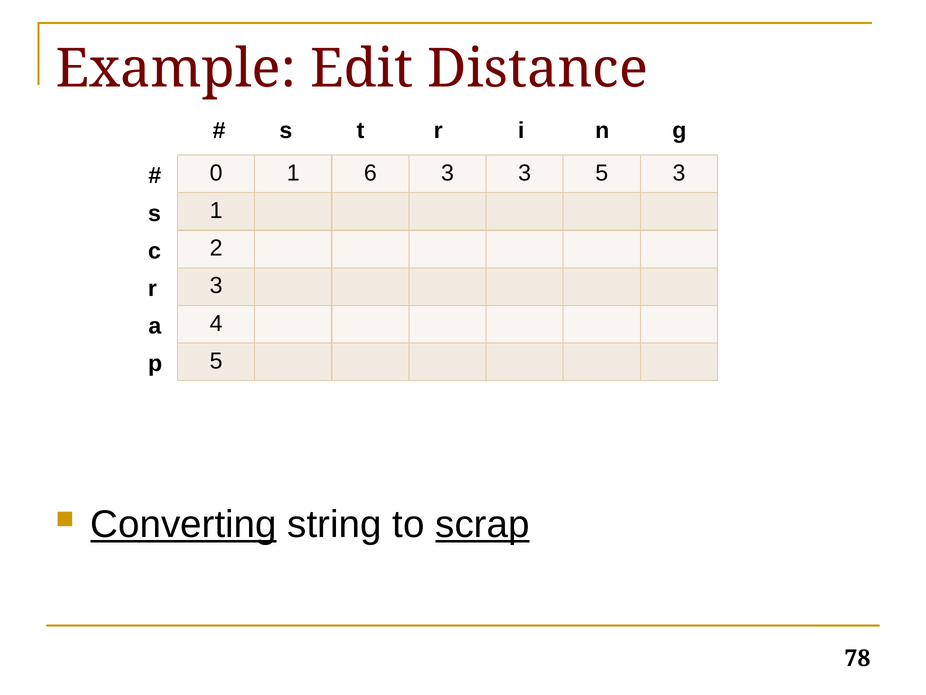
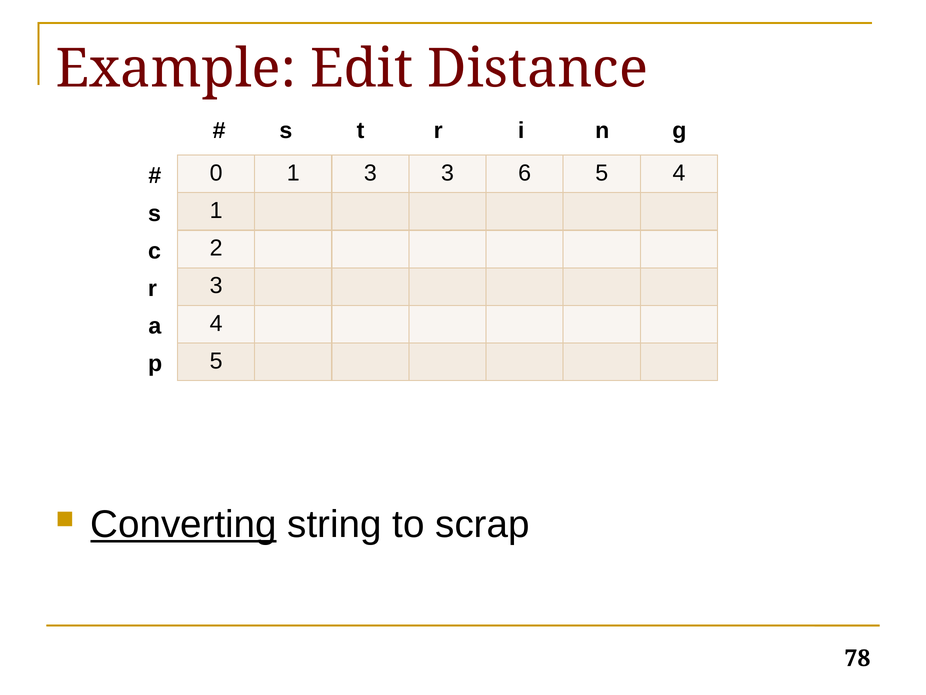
1 6: 6 -> 3 (370, 173)
3 3: 3 -> 6 (525, 173)
5 3: 3 -> 4 (679, 173)
scrap underline: present -> none (482, 524)
